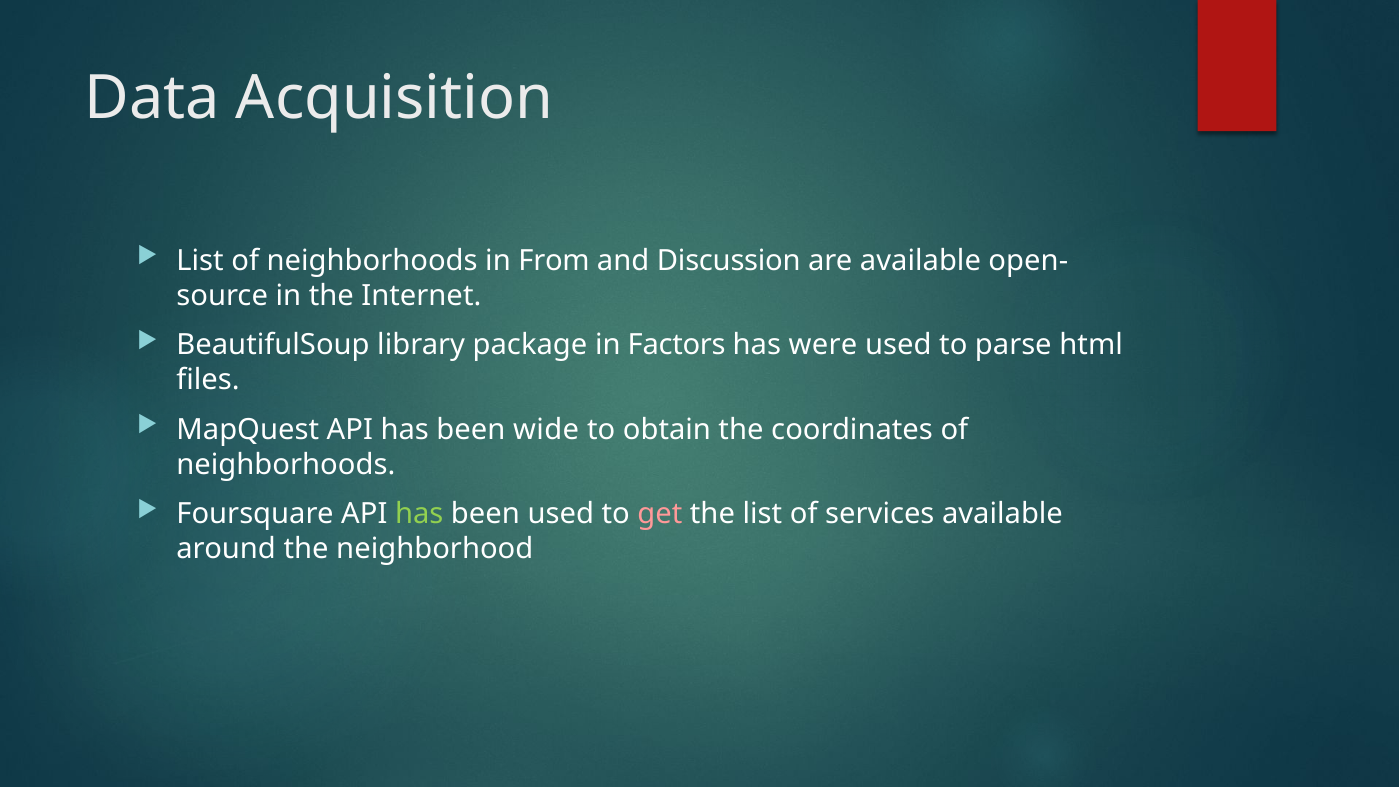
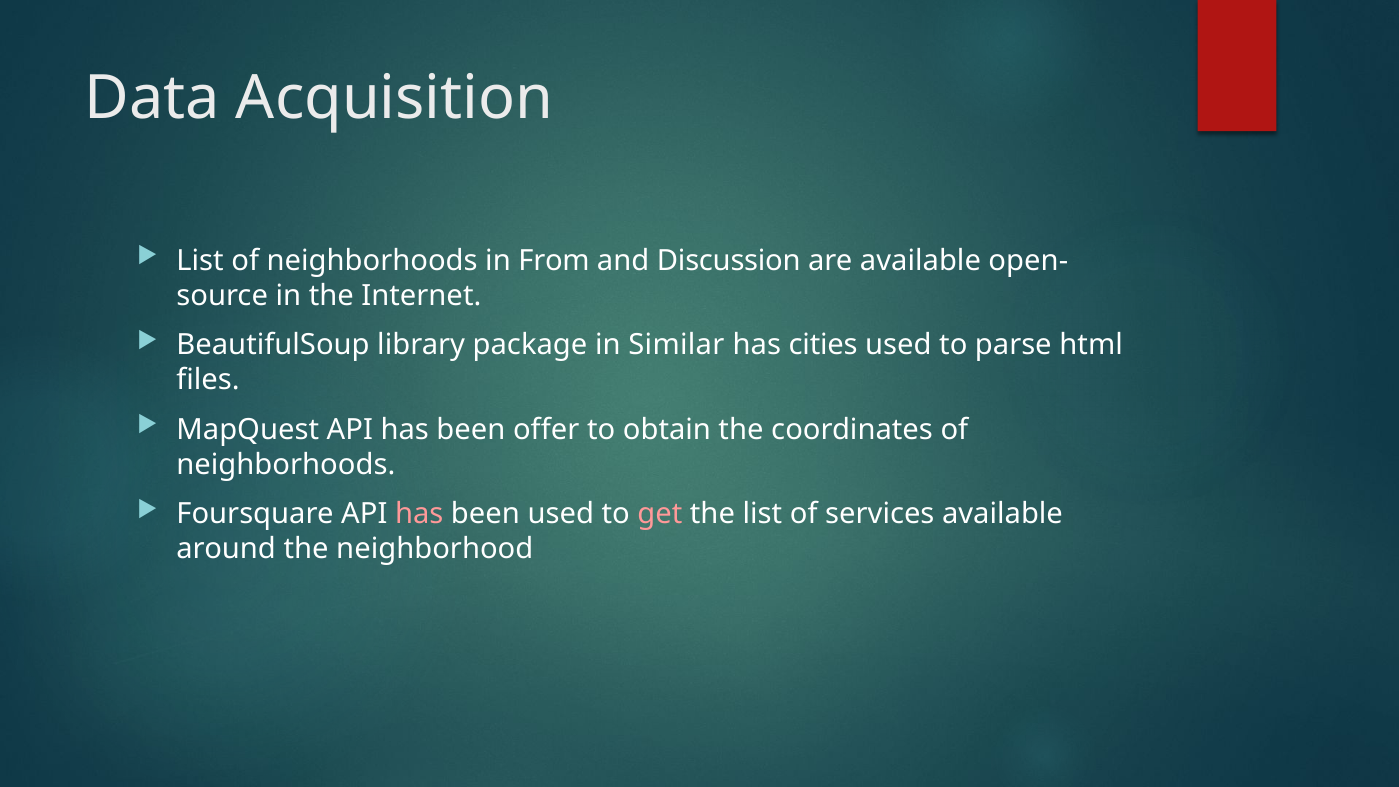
Factors: Factors -> Similar (676, 345)
were: were -> cities (823, 345)
wide: wide -> offer (546, 429)
has colour: light green -> pink (419, 514)
